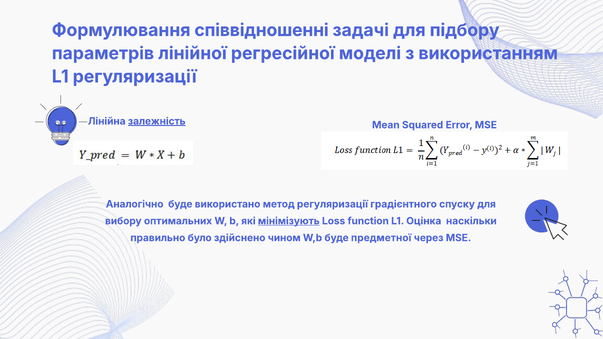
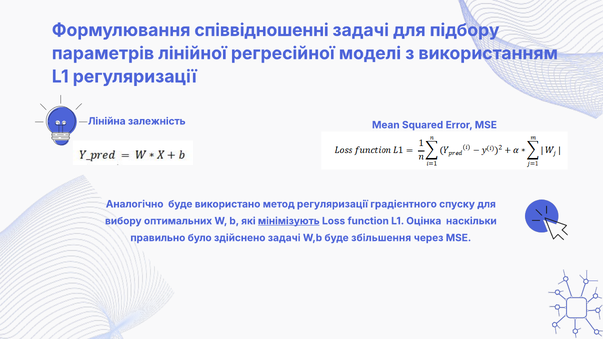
залежність underline: present -> none (157, 121)
здійснено чином: чином -> задачі (284, 238)
предметної: предметної -> збільшення (381, 238)
